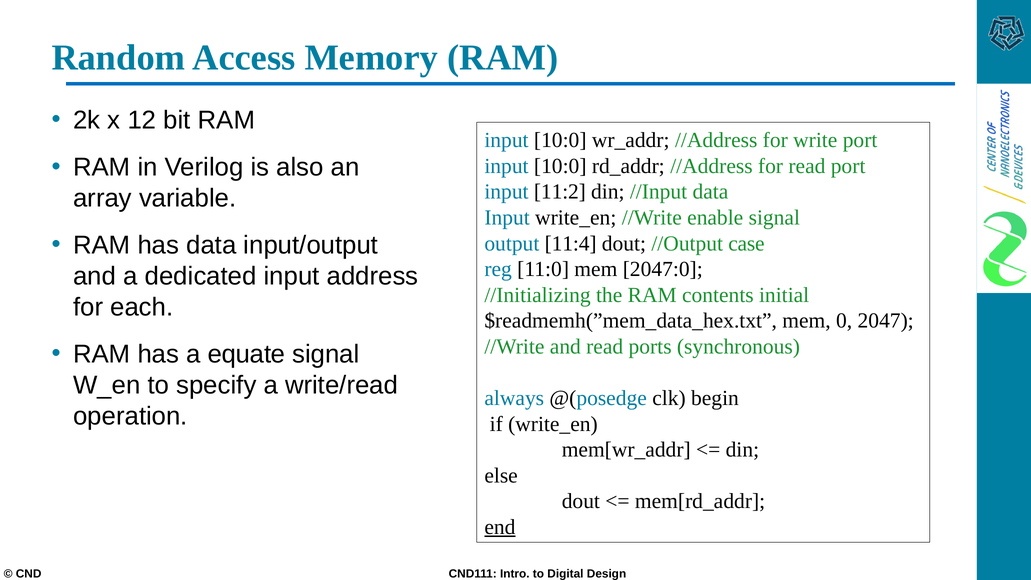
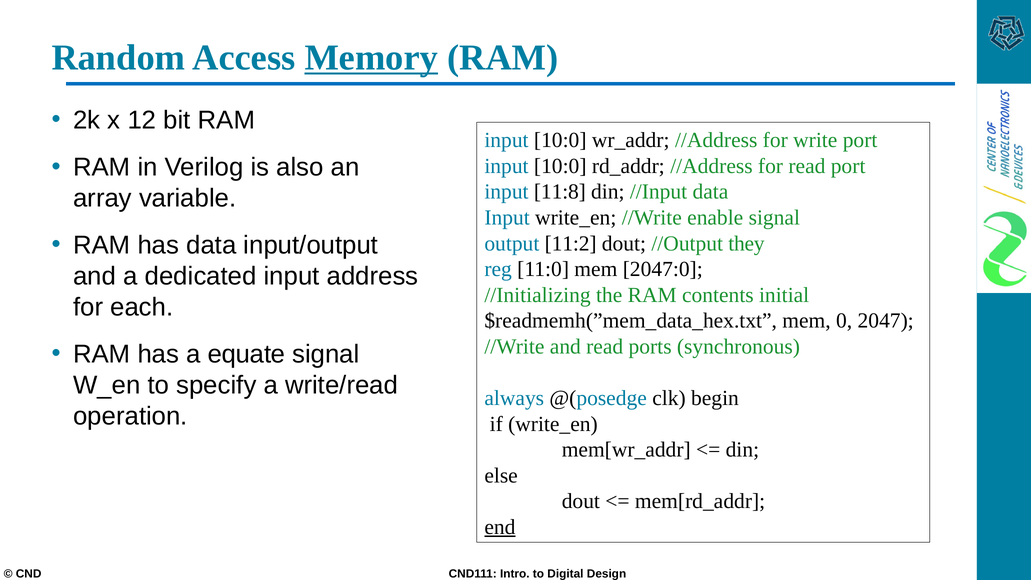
Memory underline: none -> present (371, 58)
11:2: 11:2 -> 11:8 (560, 192)
11:4: 11:4 -> 11:2 (571, 243)
case: case -> they (746, 243)
